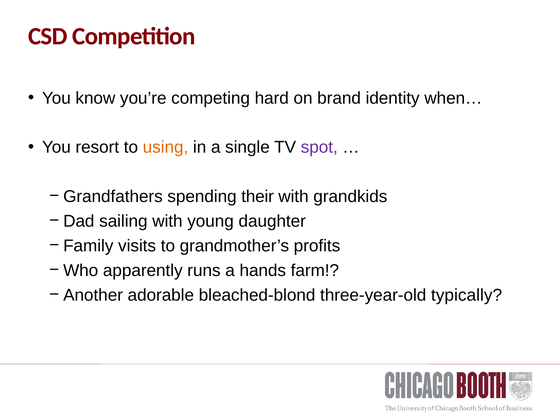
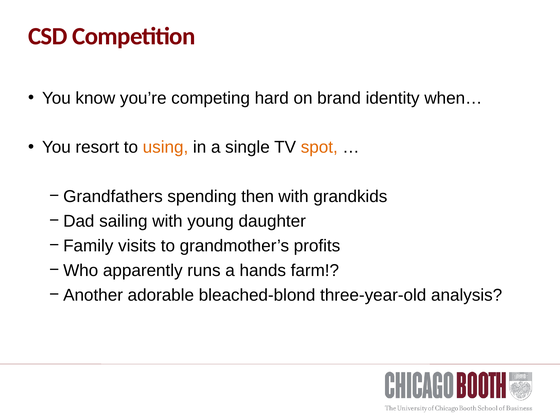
spot colour: purple -> orange (319, 147)
their: their -> then (258, 197)
typically: typically -> analysis (467, 295)
